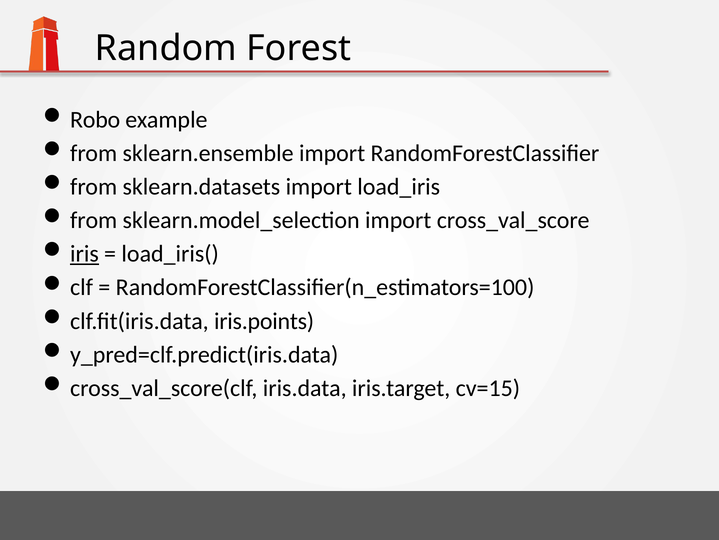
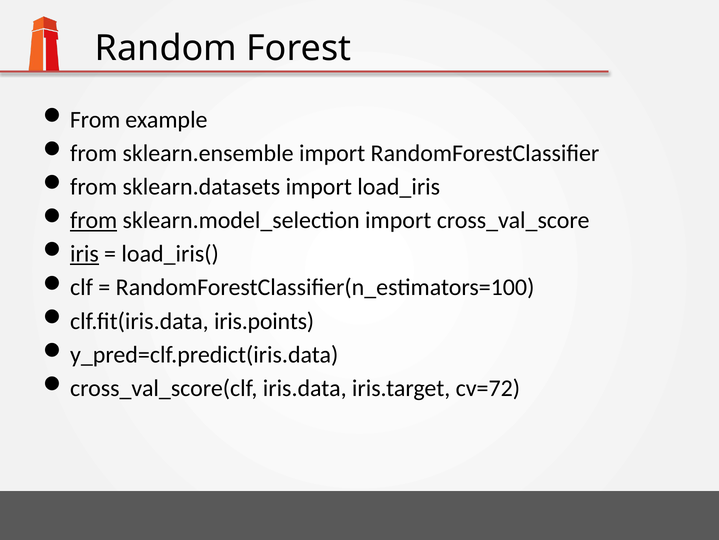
Robo: Robo -> From (95, 119)
from underline: none -> present (94, 220)
cv=15: cv=15 -> cv=72 (488, 388)
